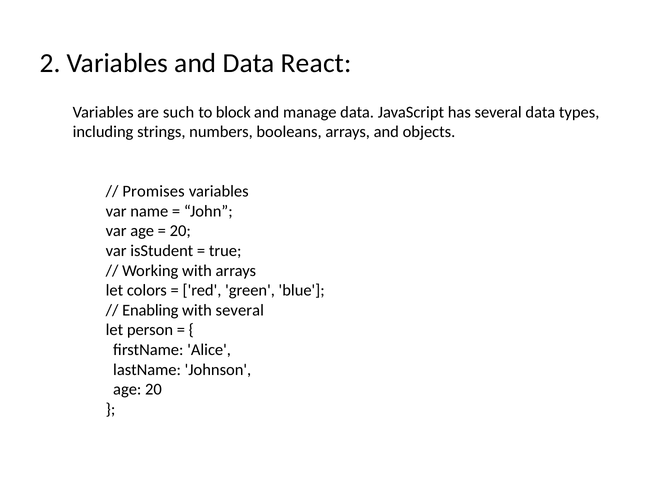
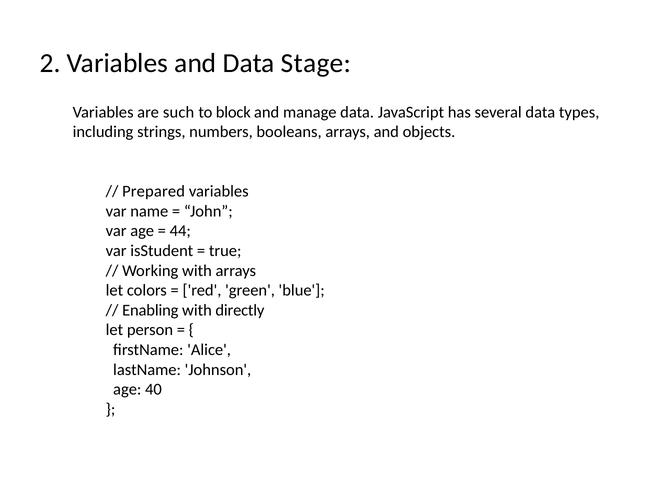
React: React -> Stage (316, 63)
Promises: Promises -> Prepared (154, 192)
20: 20 -> 44 (180, 231)
with several: several -> directly (240, 311)
age 20: 20 -> 40 (153, 390)
